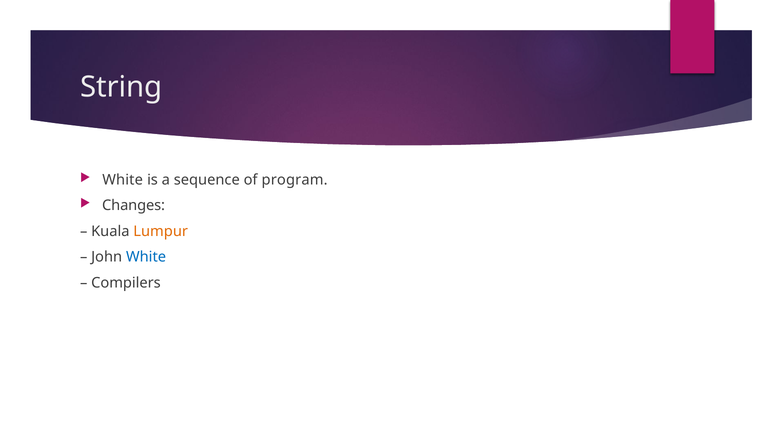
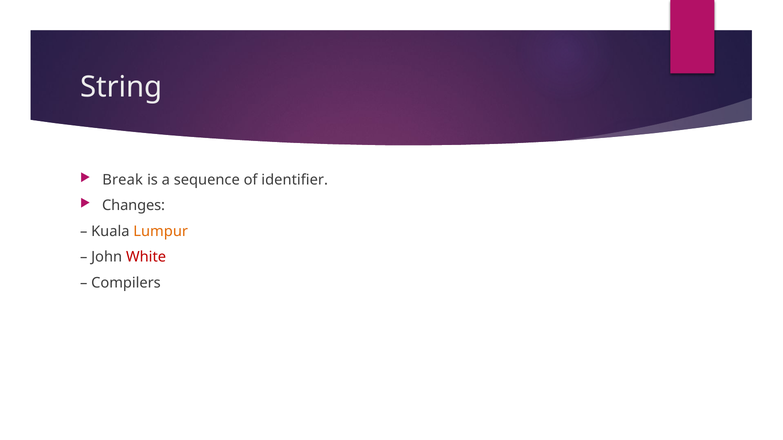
White: White -> Break (123, 180)
program: program -> identifier (295, 180)
White colour: blue -> red (146, 257)
